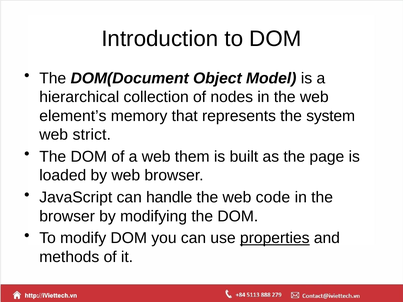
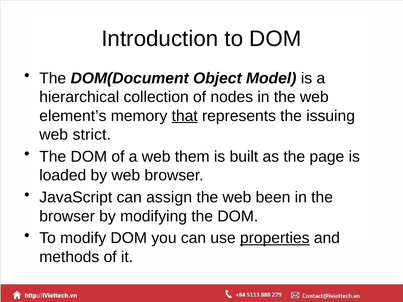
that underline: none -> present (185, 116)
system: system -> issuing (331, 116)
handle: handle -> assign (169, 198)
code: code -> been (273, 198)
